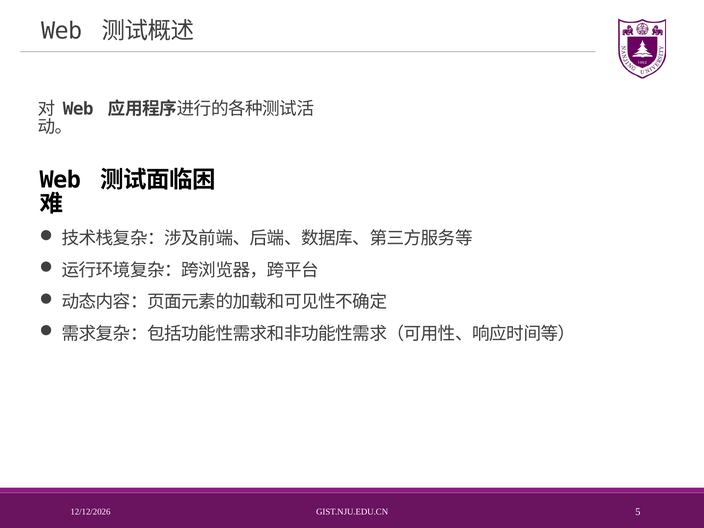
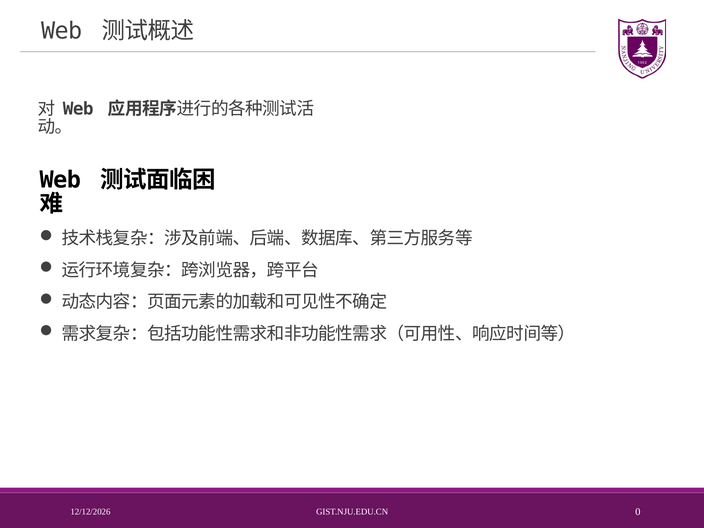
5: 5 -> 0 (638, 512)
